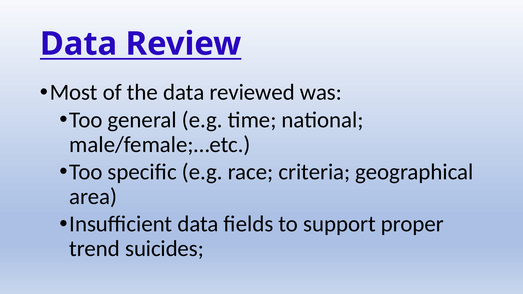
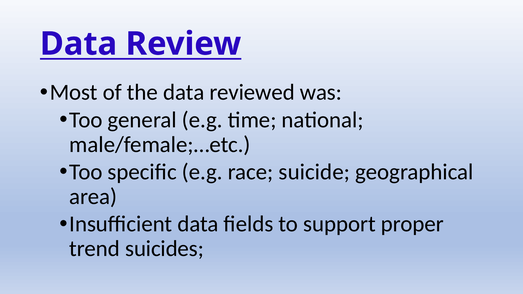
criteria: criteria -> suicide (314, 172)
